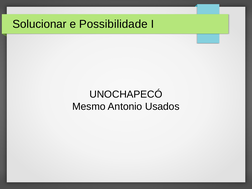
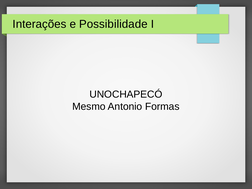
Solucionar: Solucionar -> Interações (40, 24)
Usados: Usados -> Formas (162, 107)
